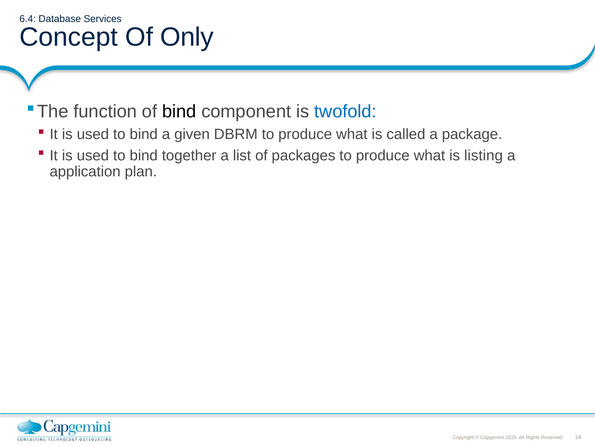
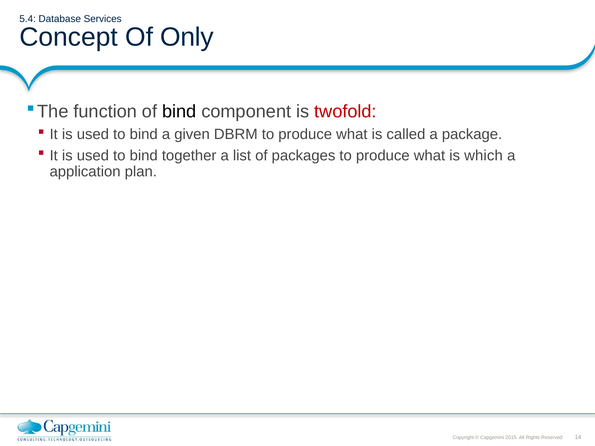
6.4: 6.4 -> 5.4 (28, 19)
twofold colour: blue -> red (345, 112)
listing: listing -> which (483, 156)
